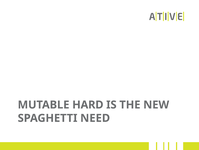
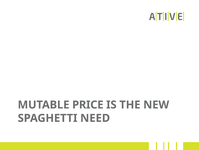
HARD: HARD -> PRICE (88, 104)
